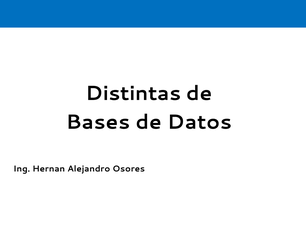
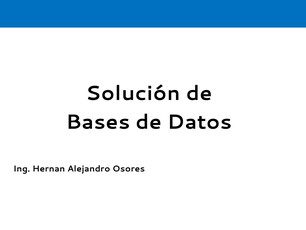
Distintas: Distintas -> Solución (133, 93)
